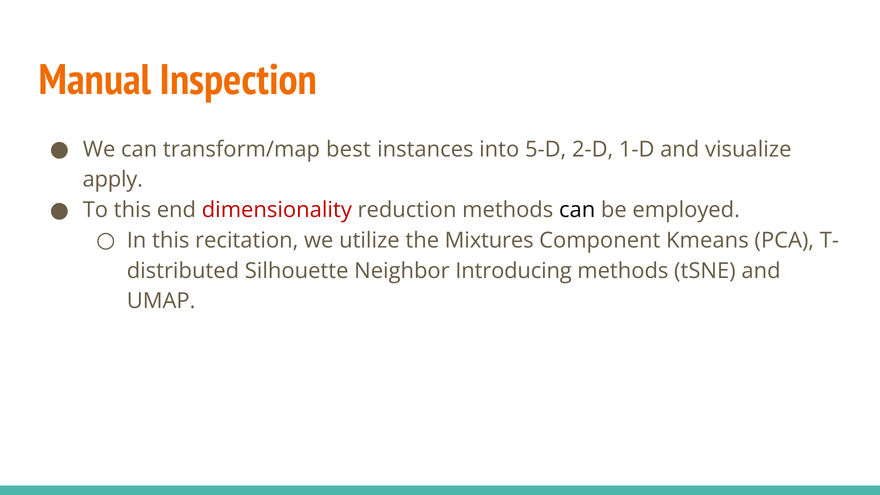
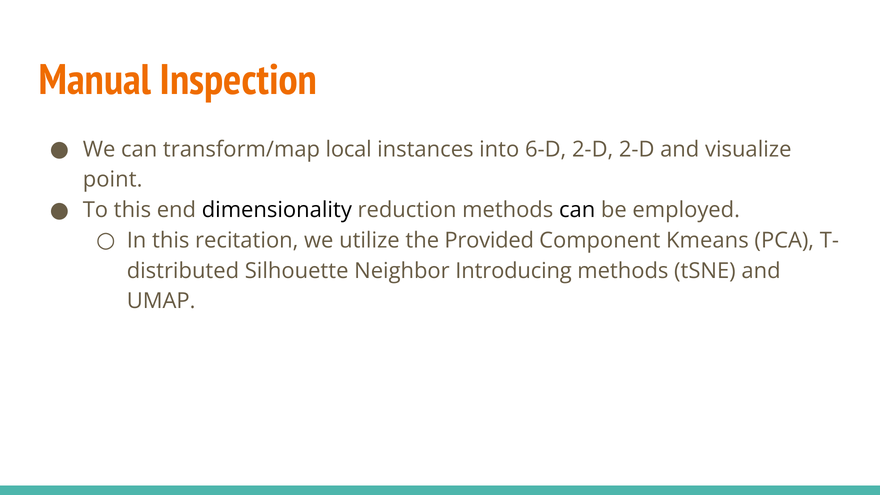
best: best -> local (349, 149)
5-D: 5-D -> 6-D (546, 149)
2-D 1-D: 1-D -> 2-D (637, 149)
apply: apply -> point (113, 180)
dimensionality colour: red -> black (277, 210)
Mixtures: Mixtures -> Provided (489, 240)
